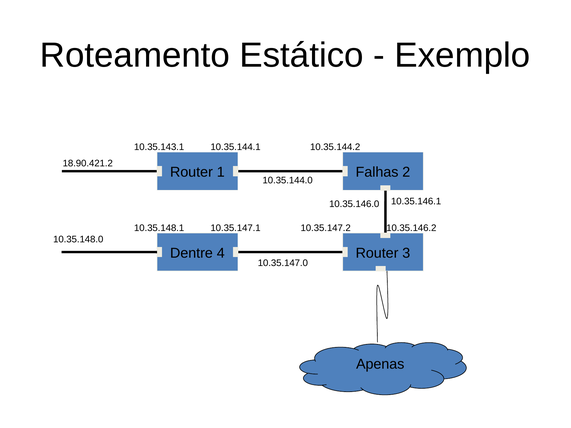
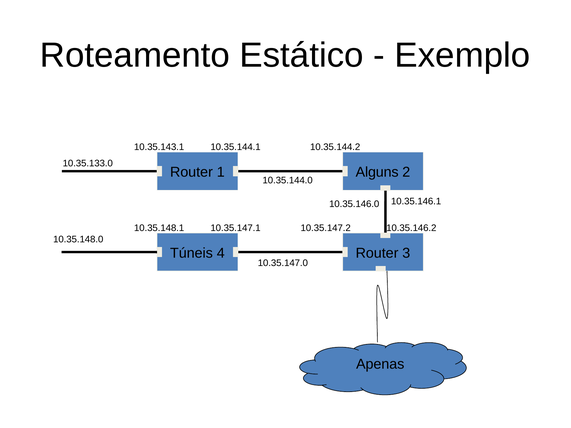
18.90.421.2: 18.90.421.2 -> 10.35.133.0 (88, 163)
Falhas: Falhas -> Alguns (377, 172)
Dentre: Dentre -> Túneis (191, 253)
